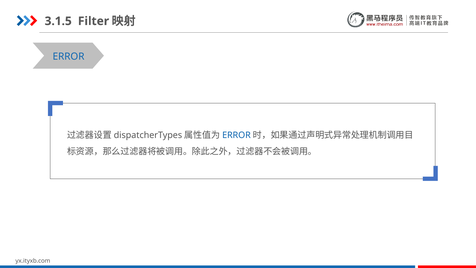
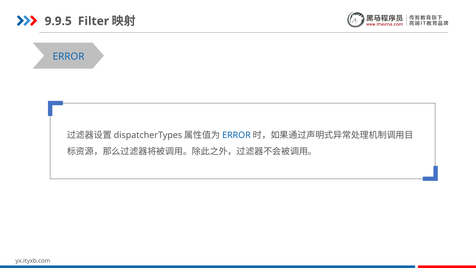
3.1.5: 3.1.5 -> 9.9.5 (58, 21)
